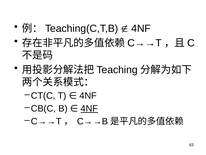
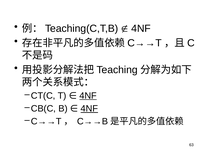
4NF underline: none -> present (88, 95)
